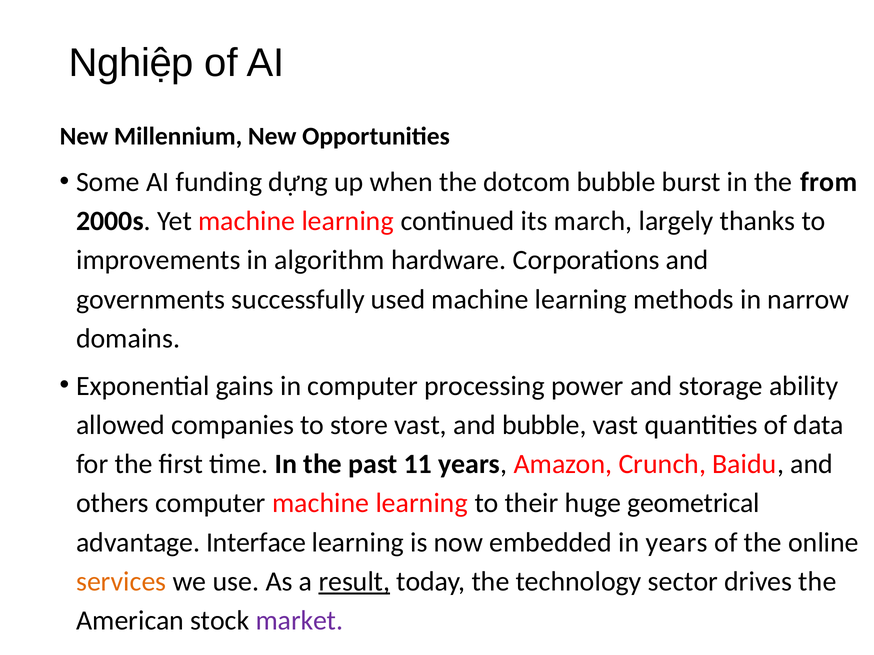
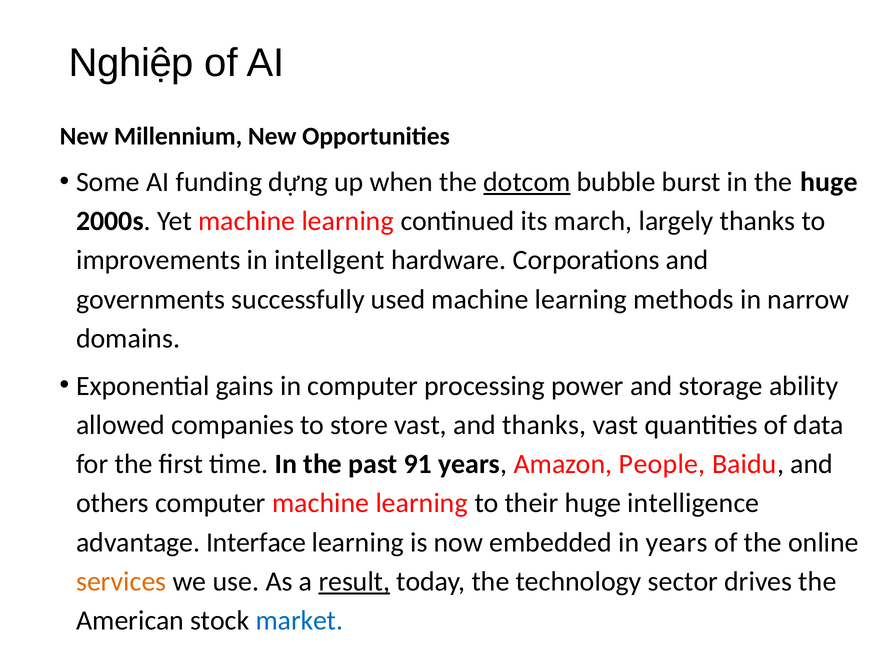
dotcom underline: none -> present (527, 182)
the from: from -> huge (829, 182)
algorithm: algorithm -> intellgent (329, 260)
and bubble: bubble -> thanks (544, 425)
11: 11 -> 91 (418, 464)
Crunch: Crunch -> People (662, 464)
geometrical: geometrical -> intelligence (693, 504)
market colour: purple -> blue (299, 621)
